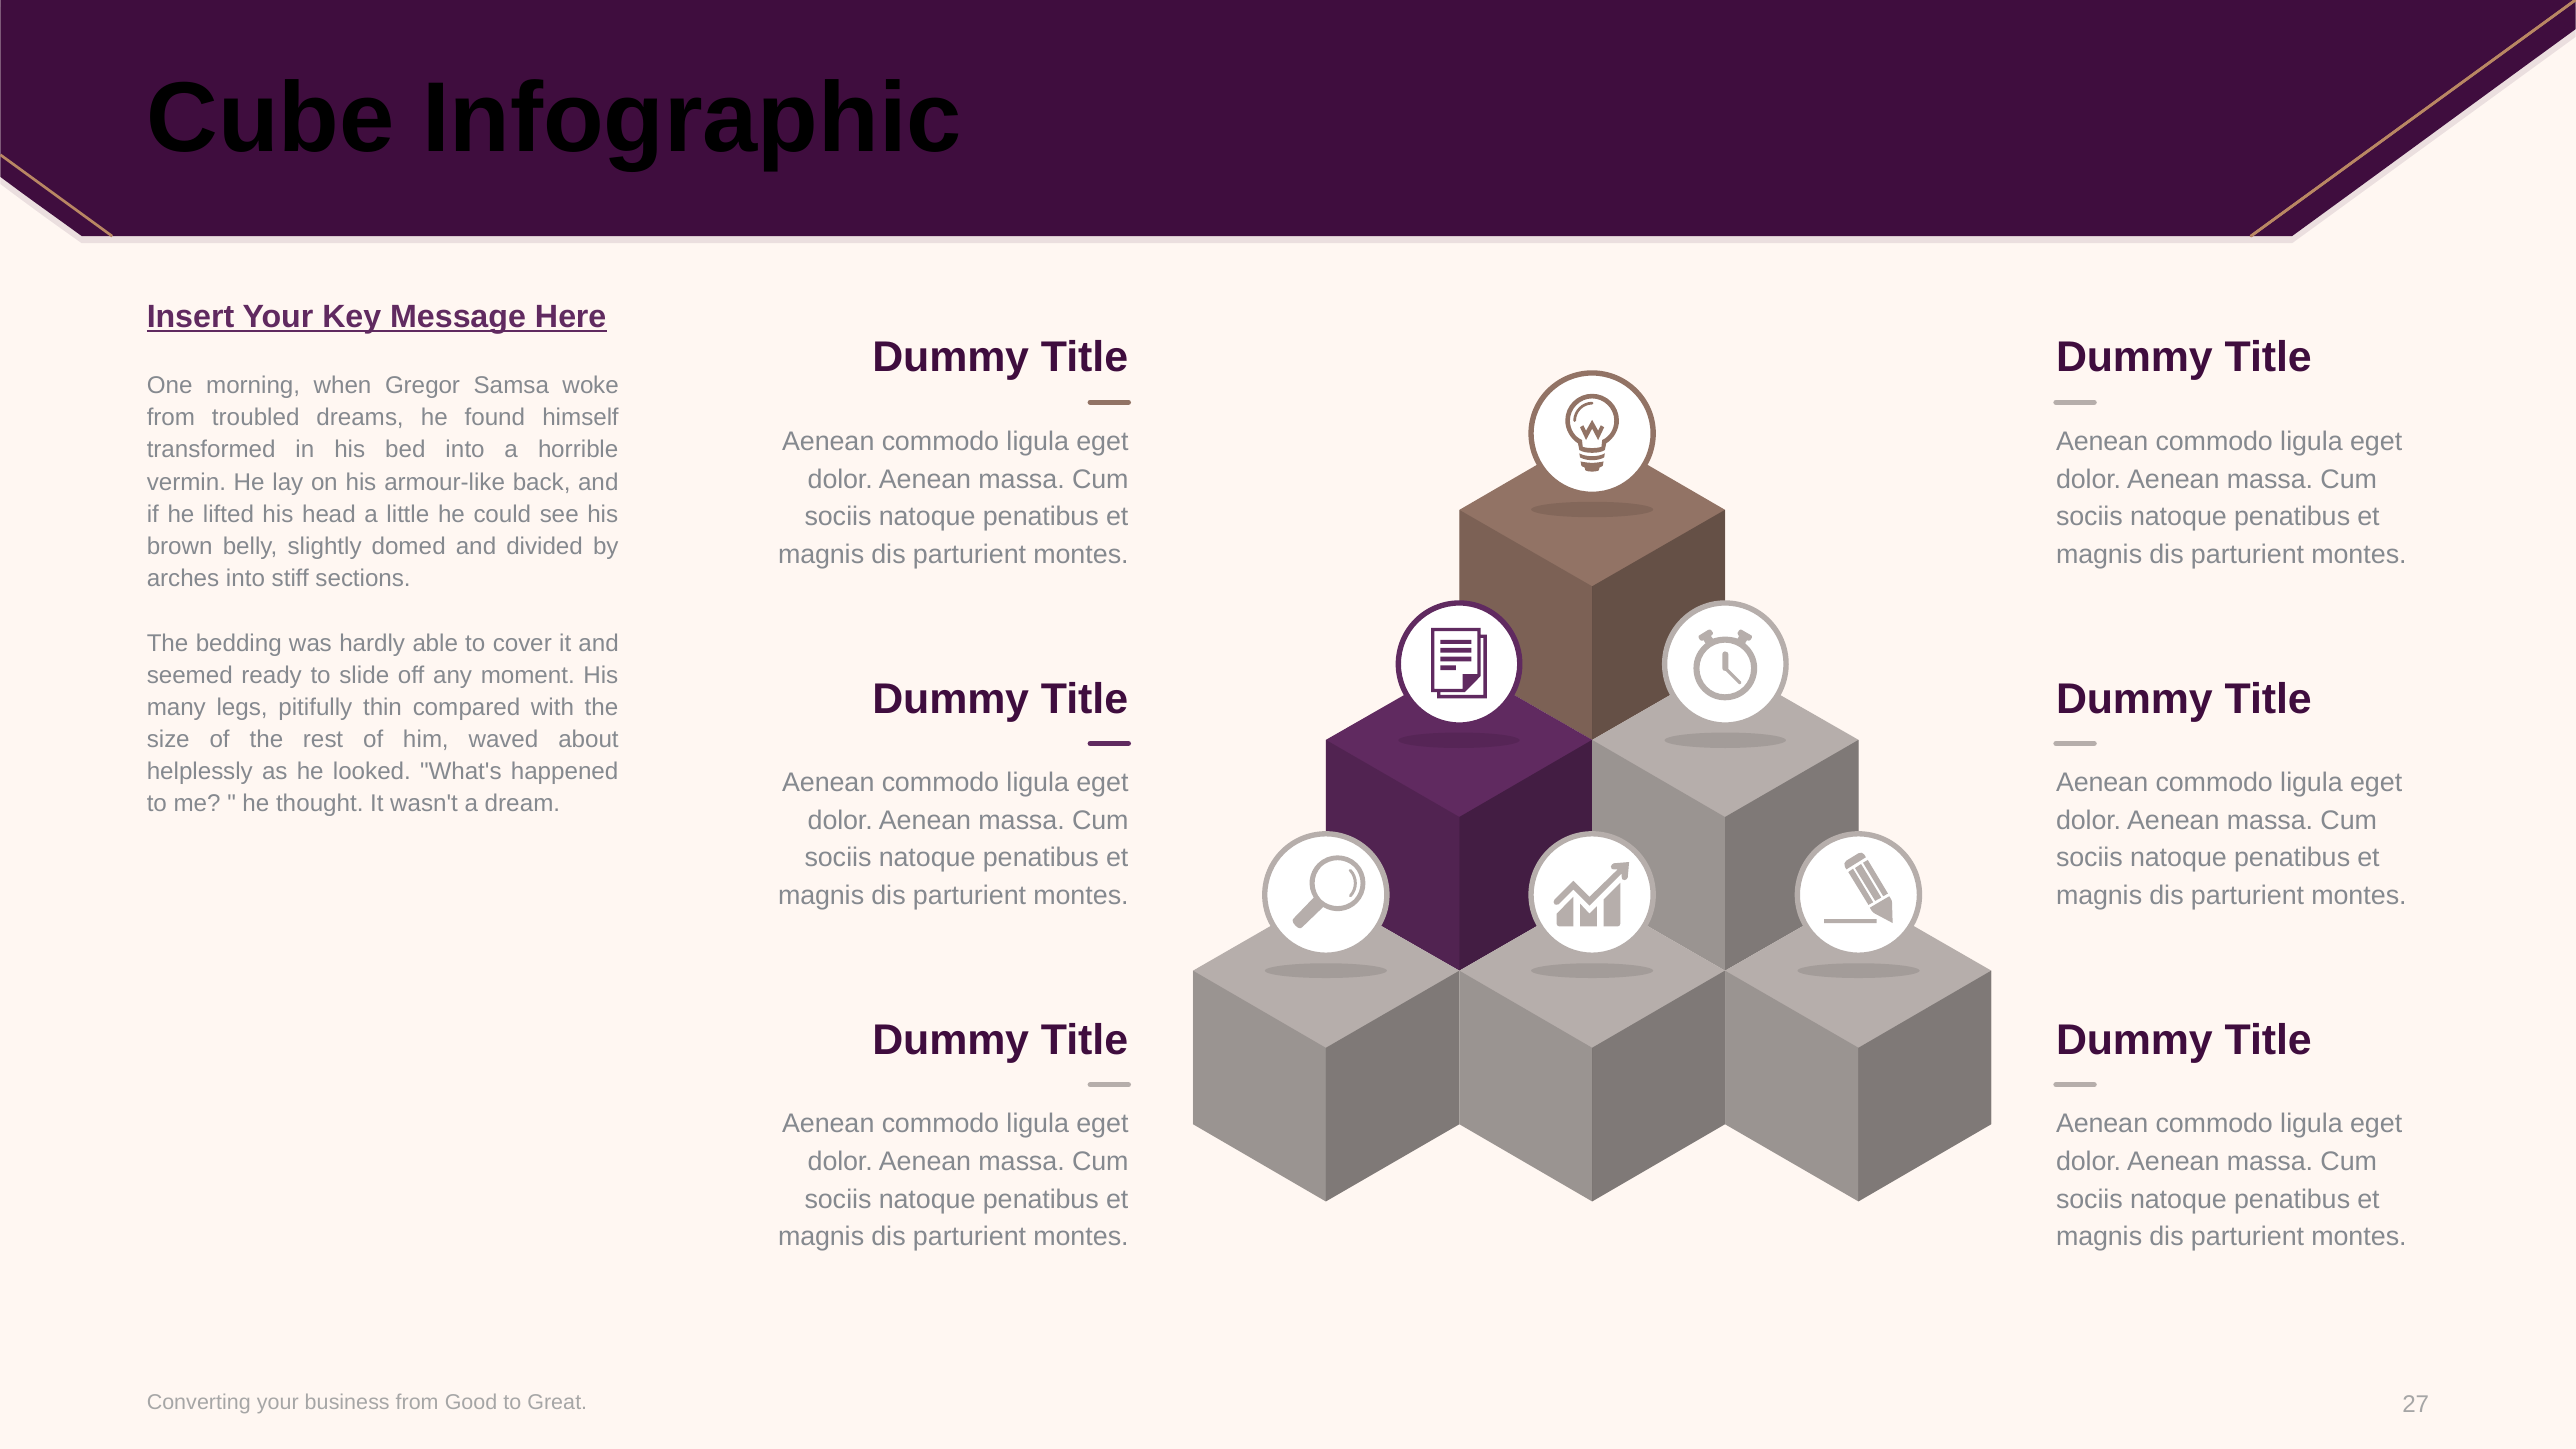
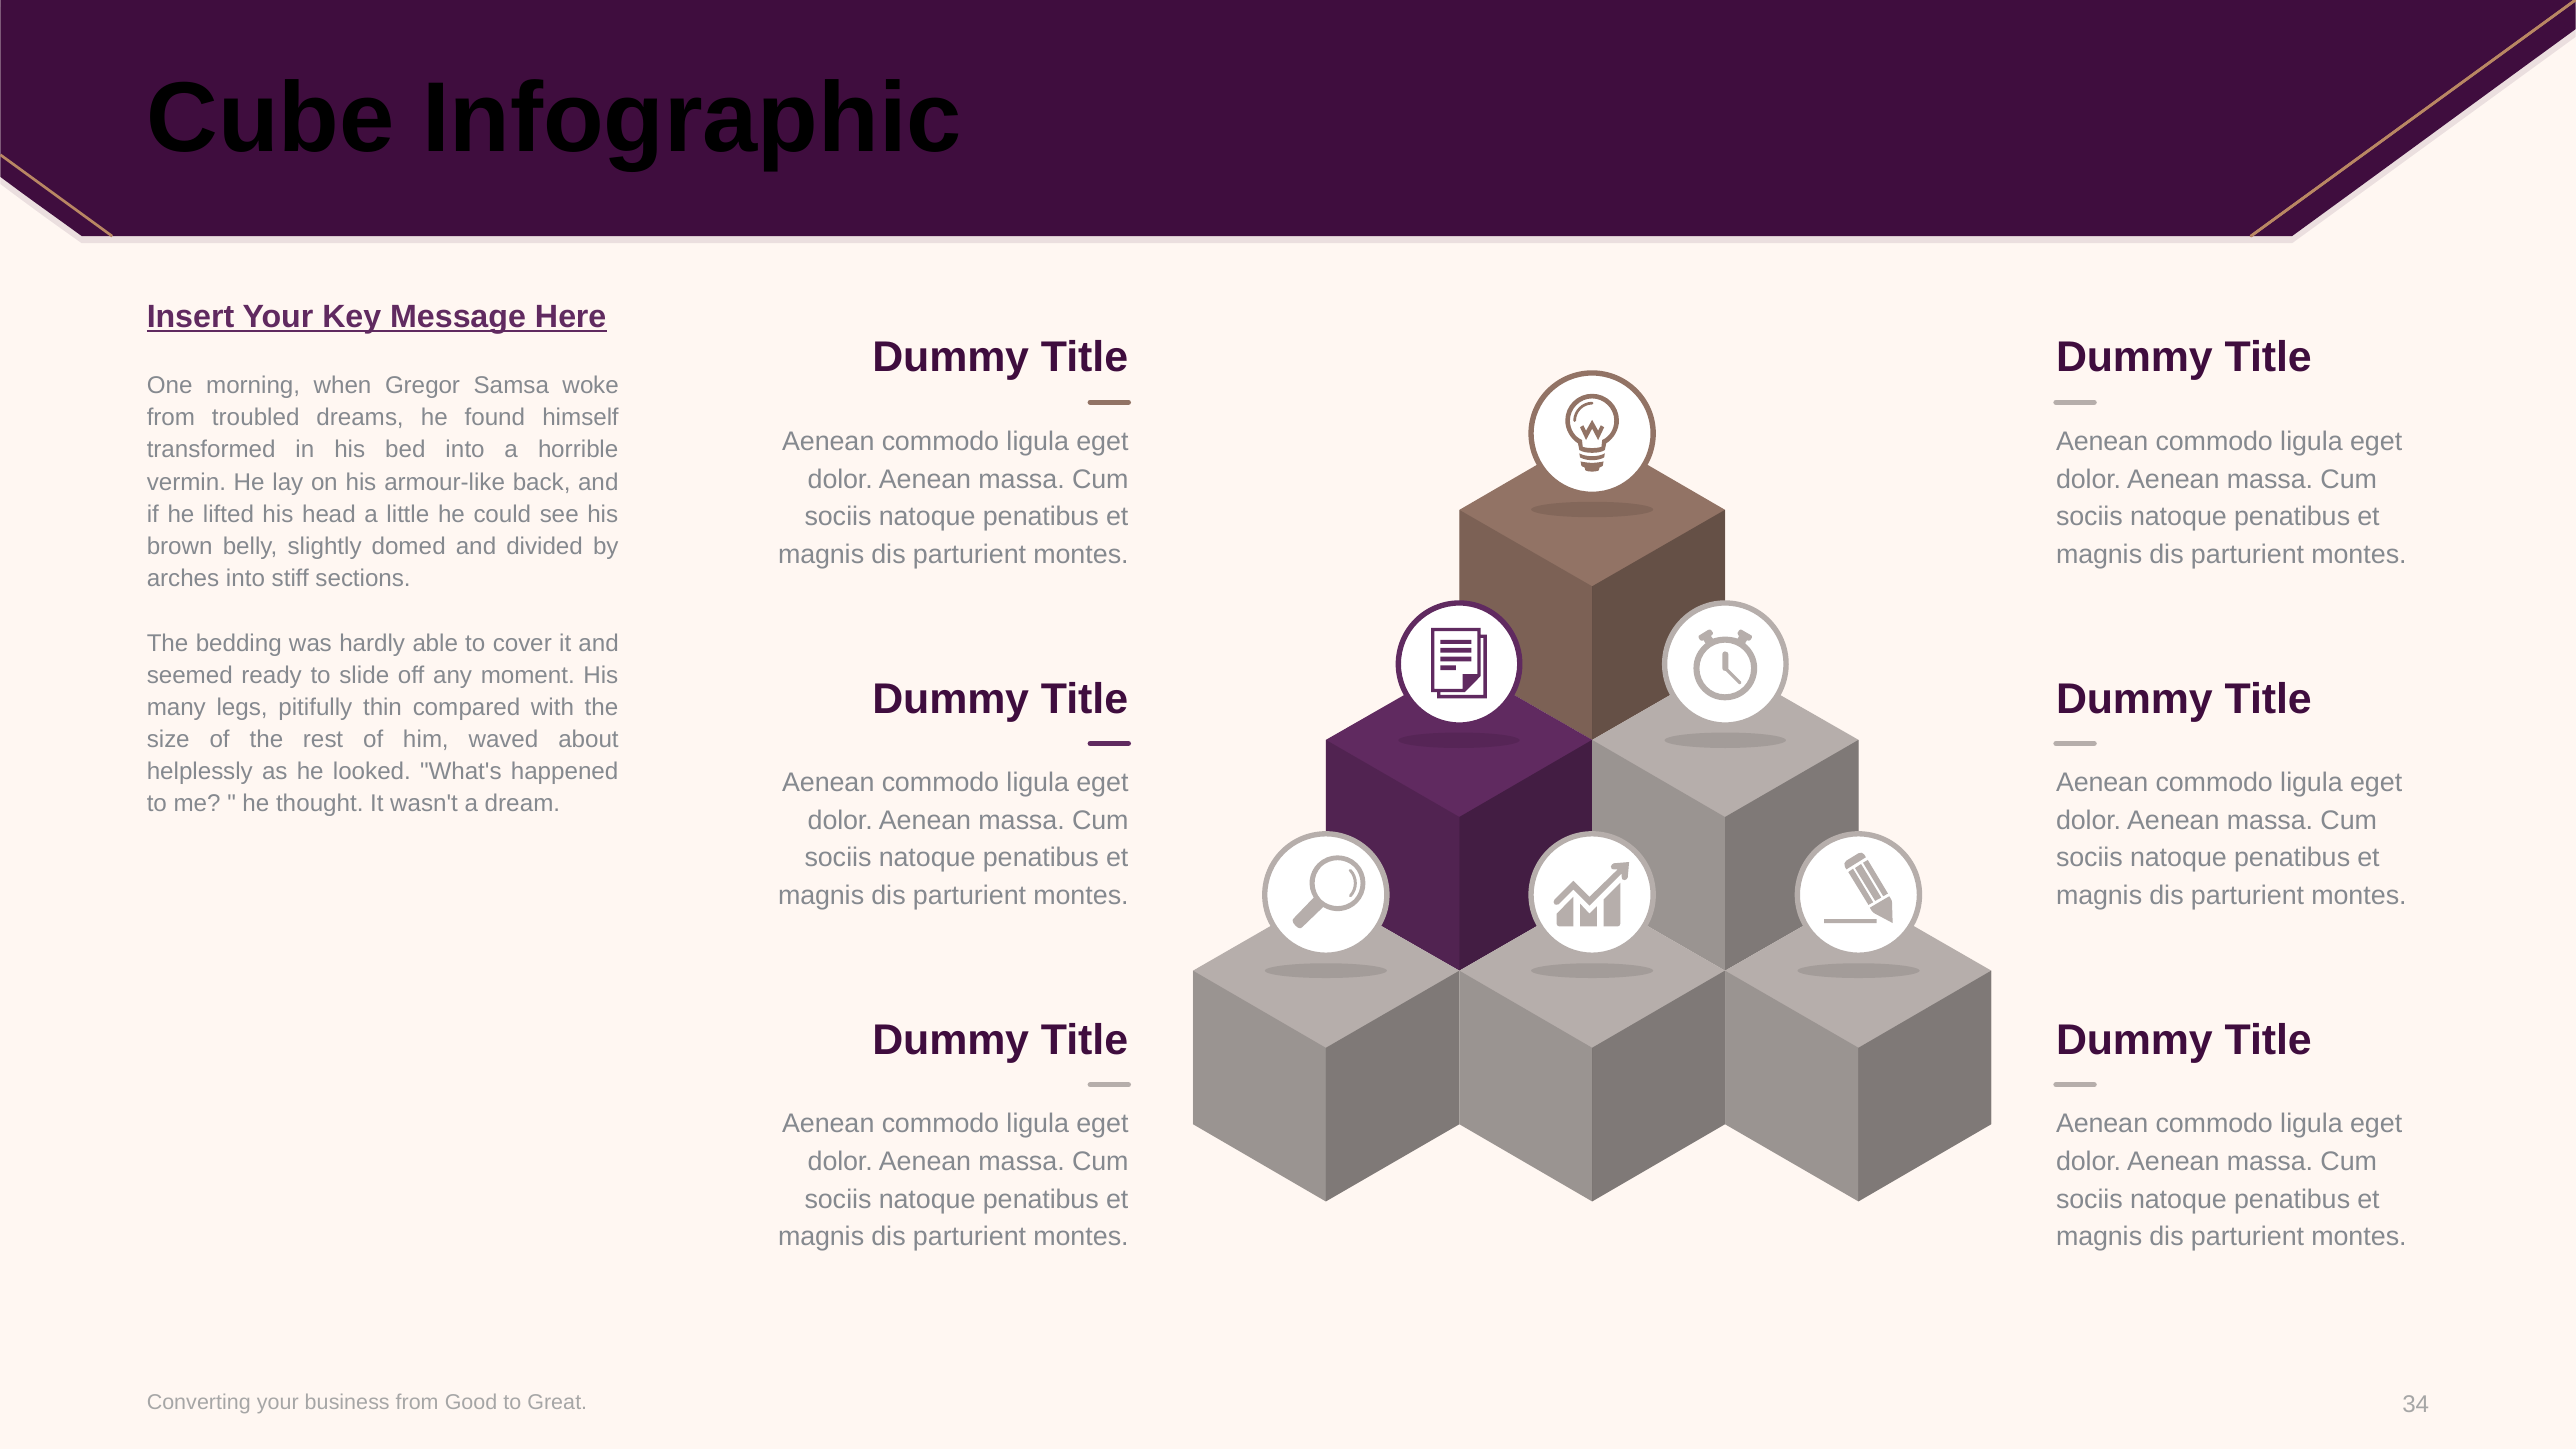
27: 27 -> 34 (2416, 1404)
